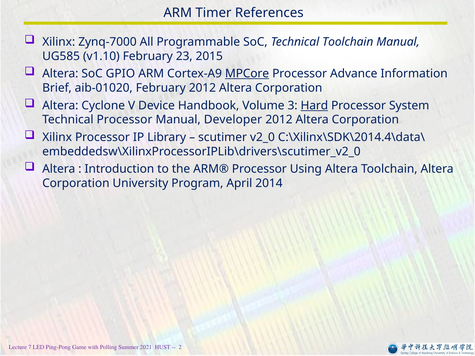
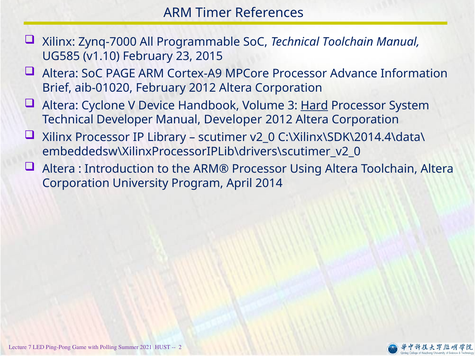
GPIO: GPIO -> PAGE (121, 74)
MPCore underline: present -> none (247, 74)
Technical Processor: Processor -> Developer (125, 120)
